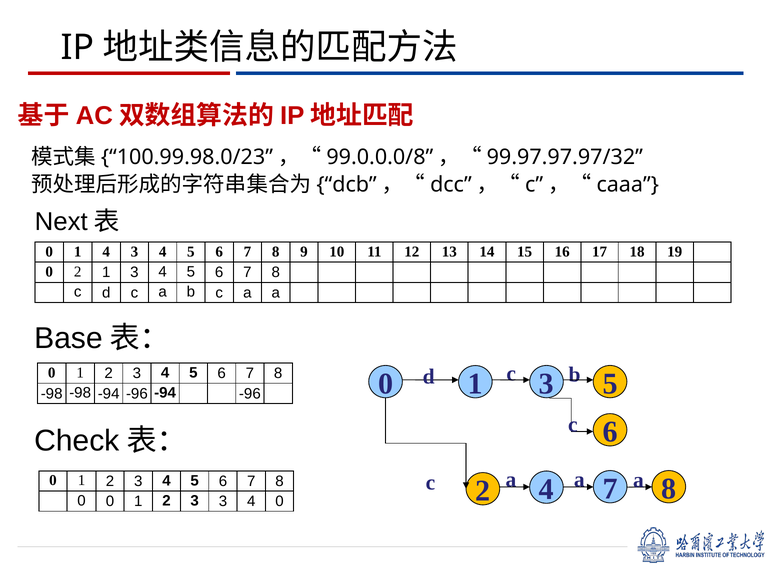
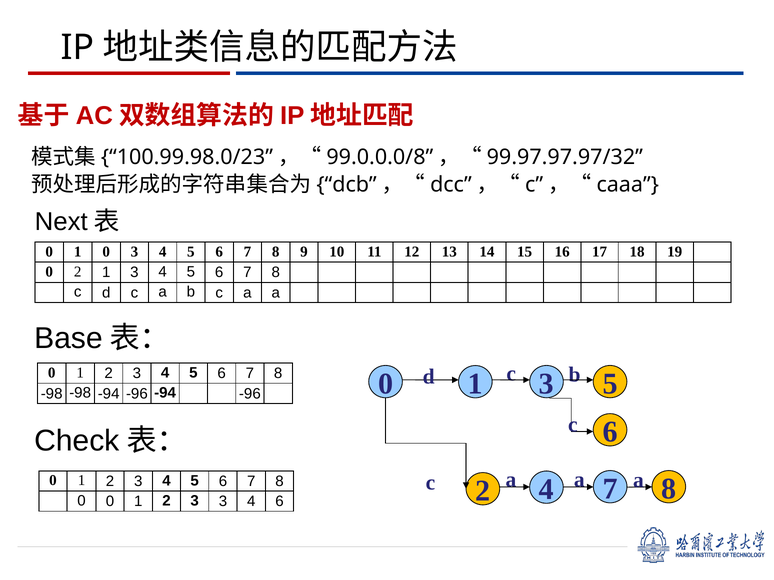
1 4: 4 -> 0 (106, 252)
4 0: 0 -> 6 (280, 502)
